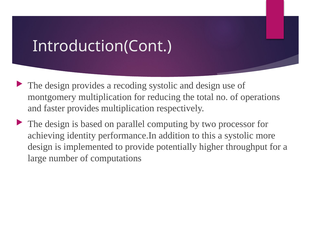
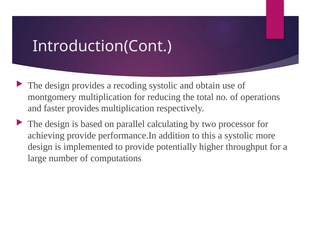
and design: design -> obtain (208, 86)
computing: computing -> calculating (167, 124)
achieving identity: identity -> provide (81, 136)
